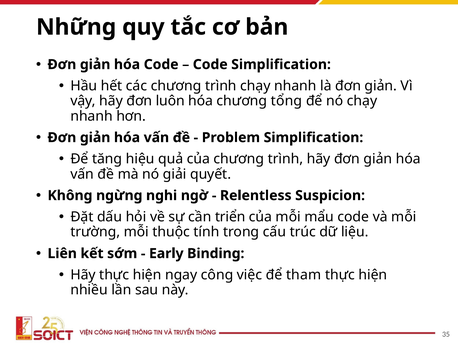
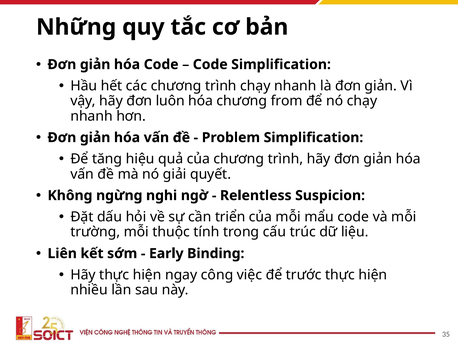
tổng: tổng -> from (287, 101)
tham: tham -> trước (304, 275)
